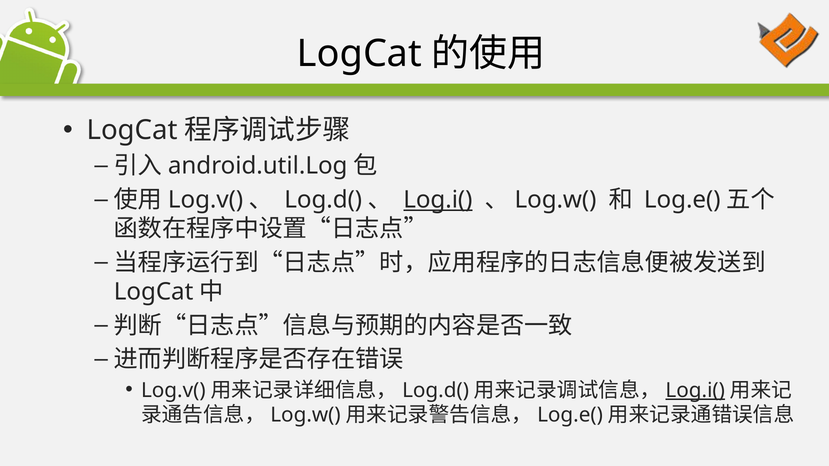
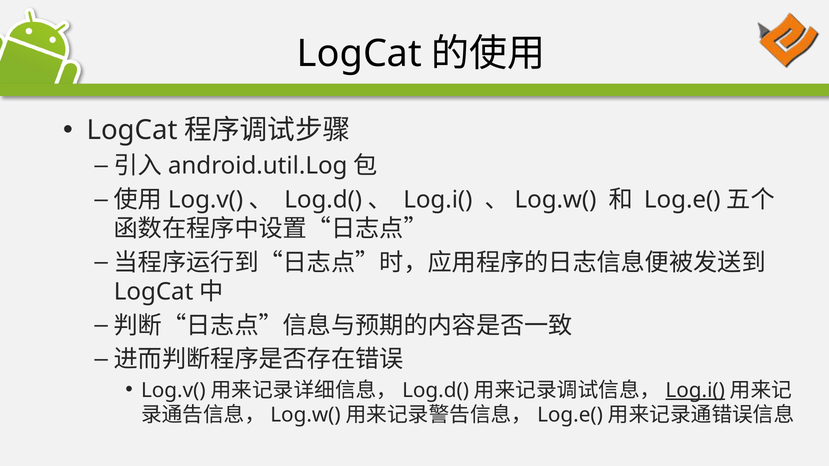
Log.i( underline: present -> none (438, 200)
